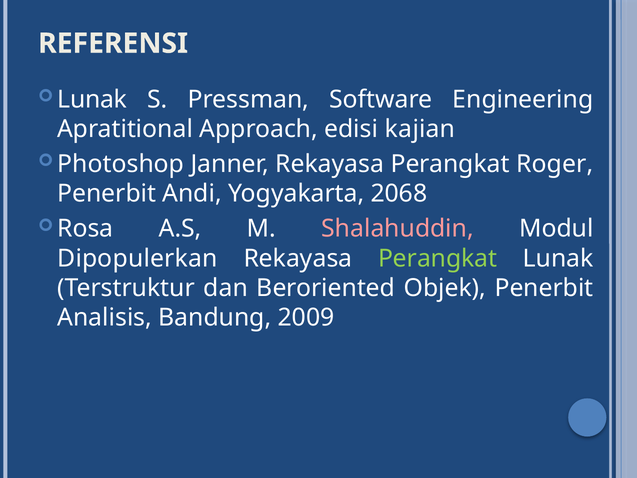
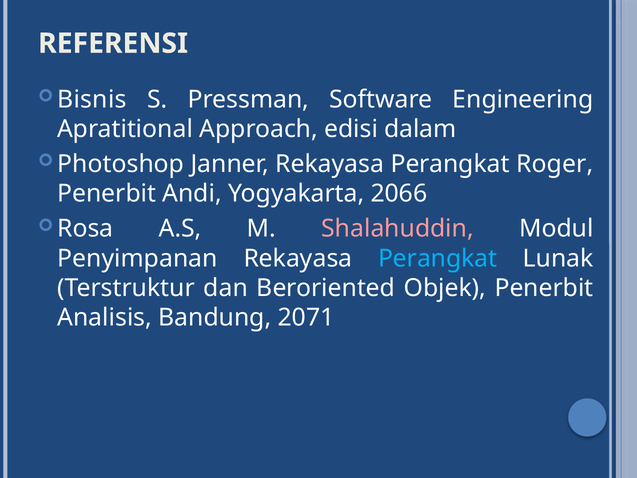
Lunak: Lunak -> Bisnis (92, 99)
kajian: kajian -> dalam (420, 129)
2068: 2068 -> 2066 (399, 194)
Dipopulerkan: Dipopulerkan -> Penyimpanan (137, 258)
Perangkat colour: light green -> light blue (438, 258)
2009: 2009 -> 2071 (306, 318)
